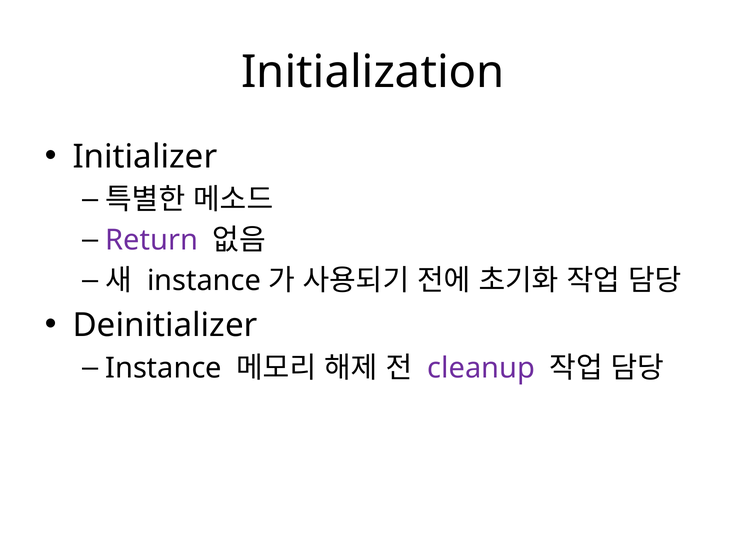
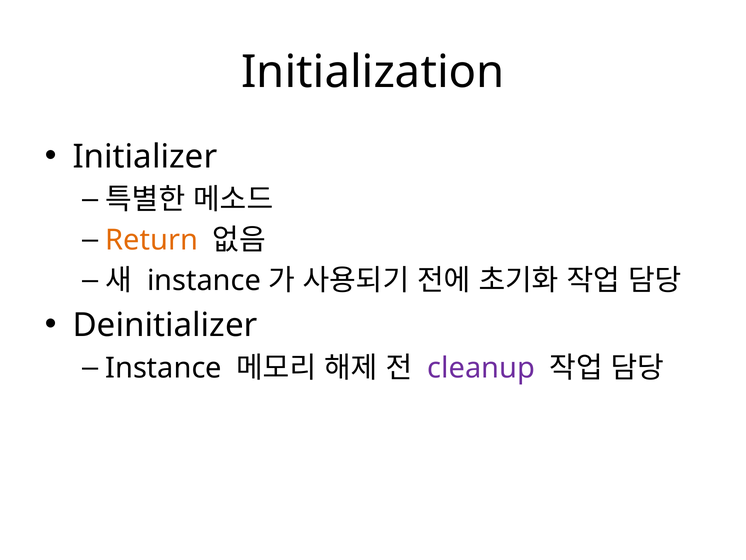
Return colour: purple -> orange (152, 240)
